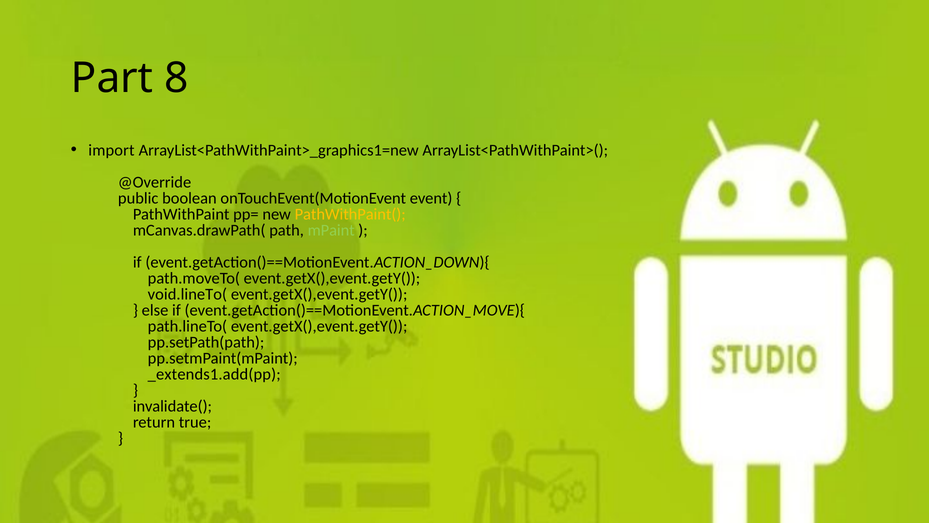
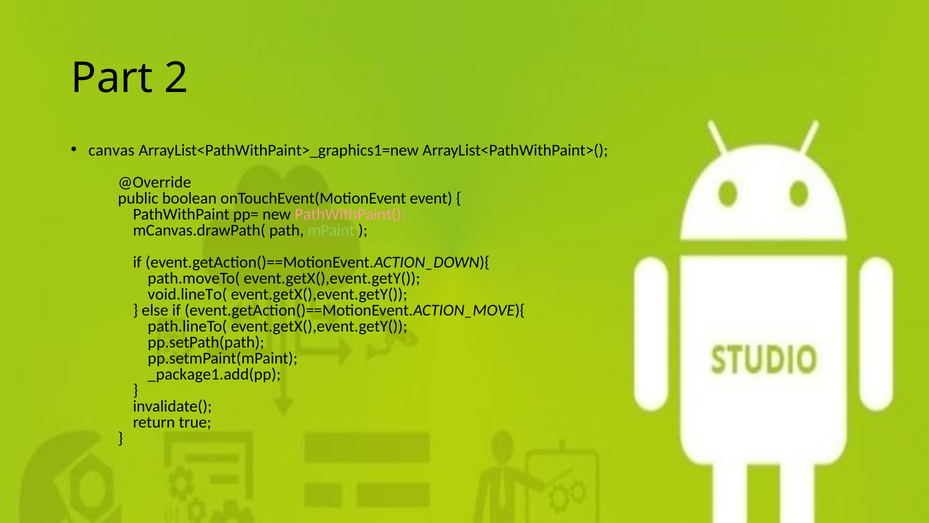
8: 8 -> 2 (177, 78)
import: import -> canvas (111, 150)
PathWithPaint( colour: yellow -> pink (350, 214)
_extends1.add(pp: _extends1.add(pp -> _package1.add(pp (214, 374)
